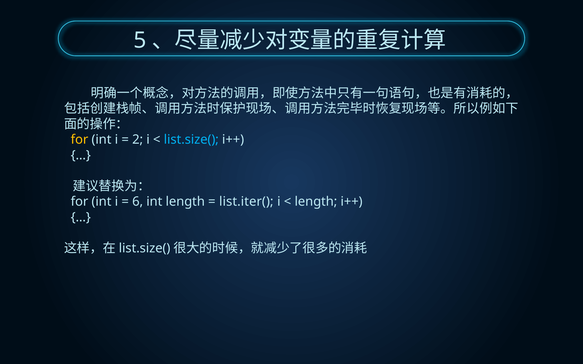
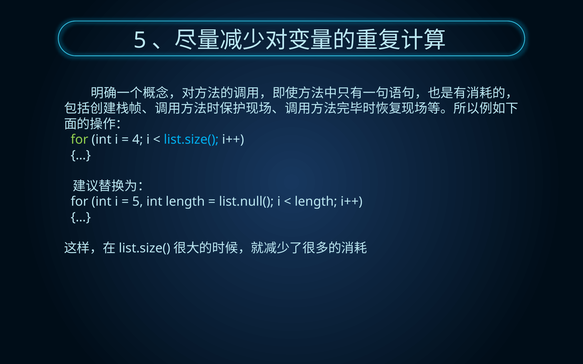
for colour: yellow -> light green (80, 140)
2: 2 -> 4 (138, 140)
6: 6 -> 5 (138, 202)
list.iter(: list.iter( -> list.null( (246, 202)
